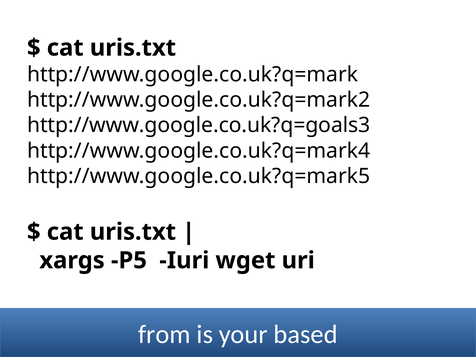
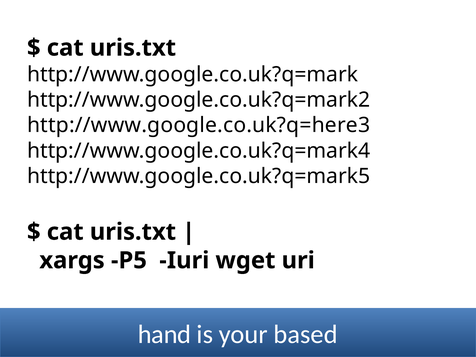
http://www.google.co.uk?q=goals3: http://www.google.co.uk?q=goals3 -> http://www.google.co.uk?q=here3 (199, 125)
from: from -> hand (164, 334)
